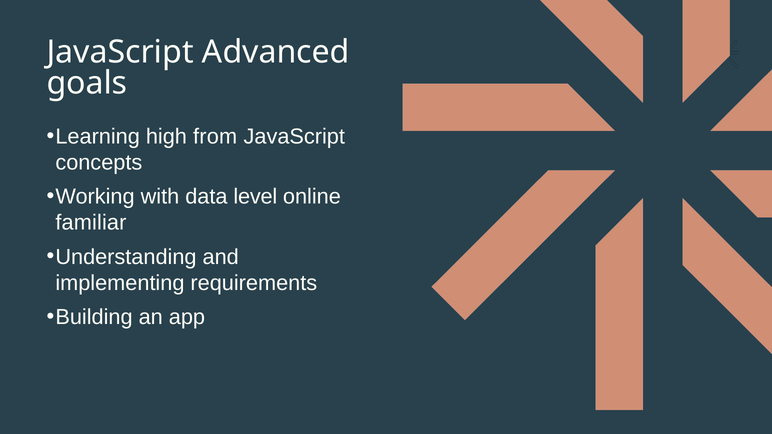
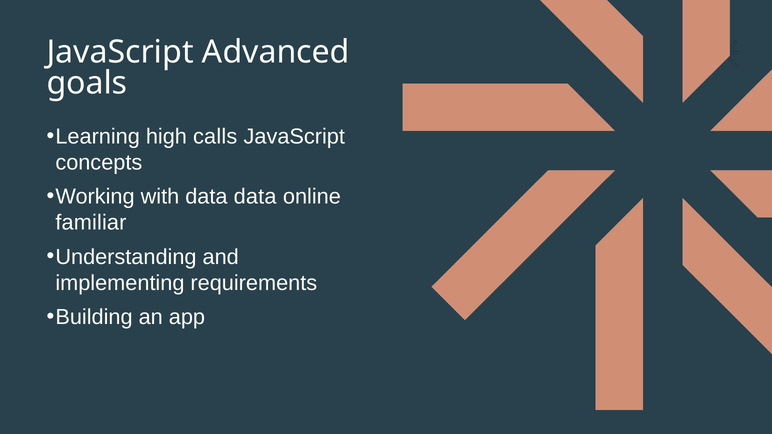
from: from -> calls (215, 137)
data level: level -> data (255, 197)
